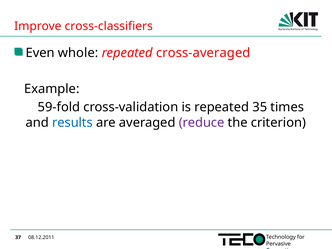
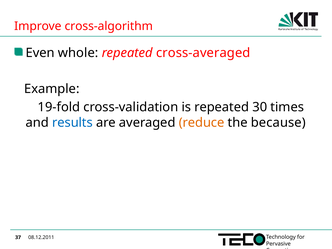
cross-classifiers: cross-classifiers -> cross-algorithm (109, 26)
59-fold: 59-fold -> 19-fold (59, 107)
35: 35 -> 30 (260, 107)
reduce colour: purple -> orange (202, 123)
criterion: criterion -> because (278, 123)
